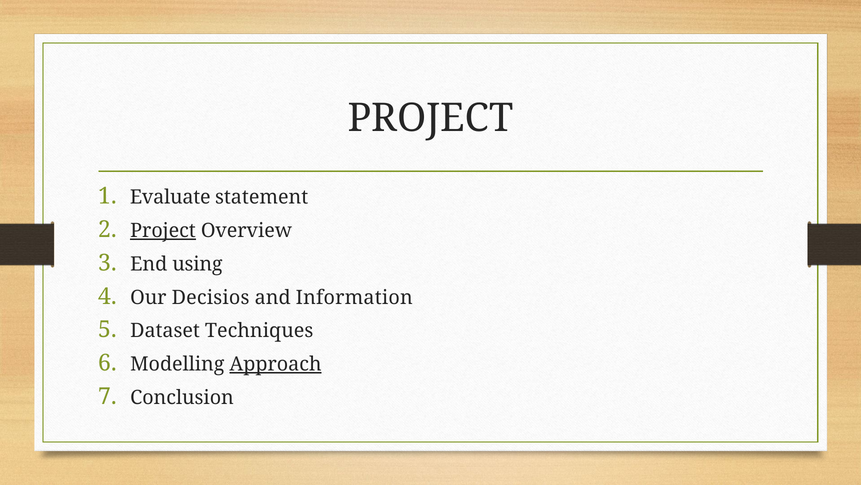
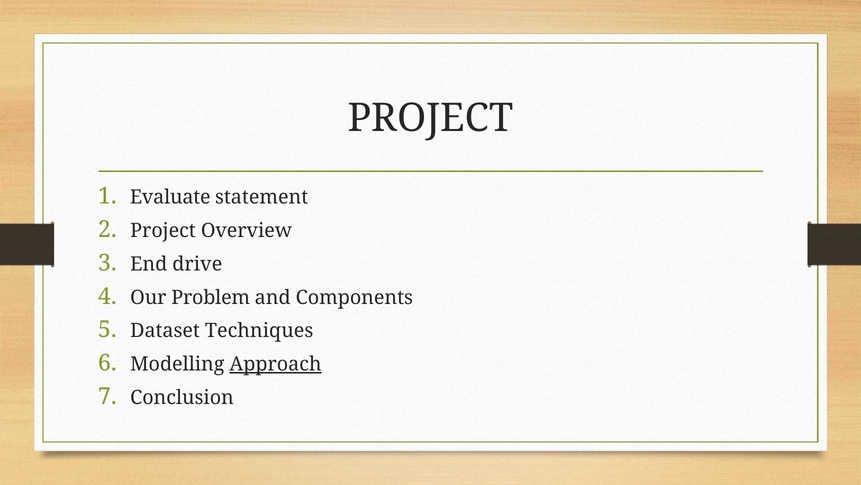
Project underline: present -> none (163, 230)
using: using -> drive (197, 264)
Decisios: Decisios -> Problem (211, 297)
Information: Information -> Components (354, 297)
